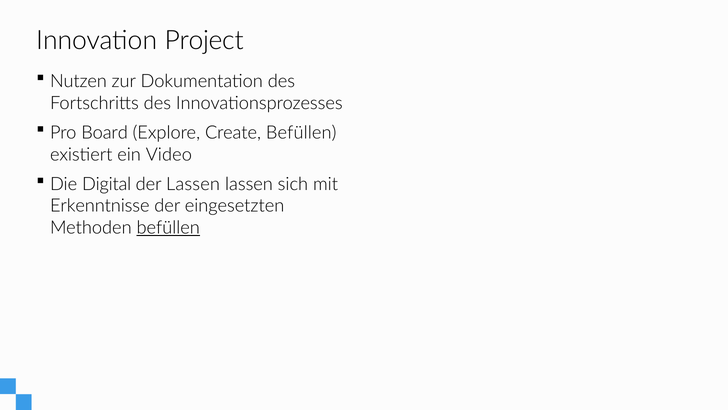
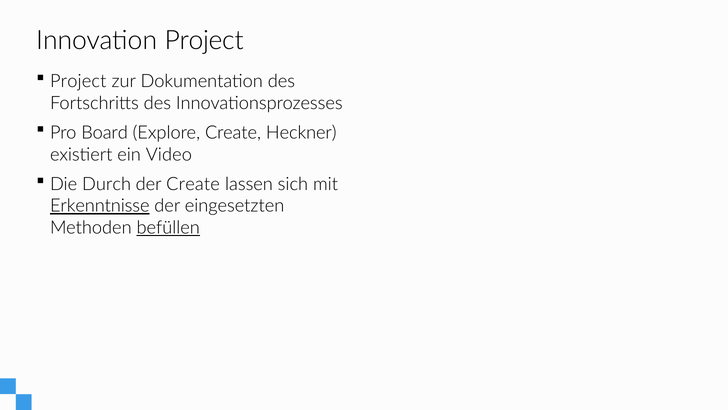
Nutzen: Nutzen -> Project (78, 81)
Create Befüllen: Befüllen -> Heckner (301, 133)
Digital: Digital -> Durch (107, 184)
der Lassen: Lassen -> Create (193, 184)
Erkenntnisse underline: none -> present (100, 206)
